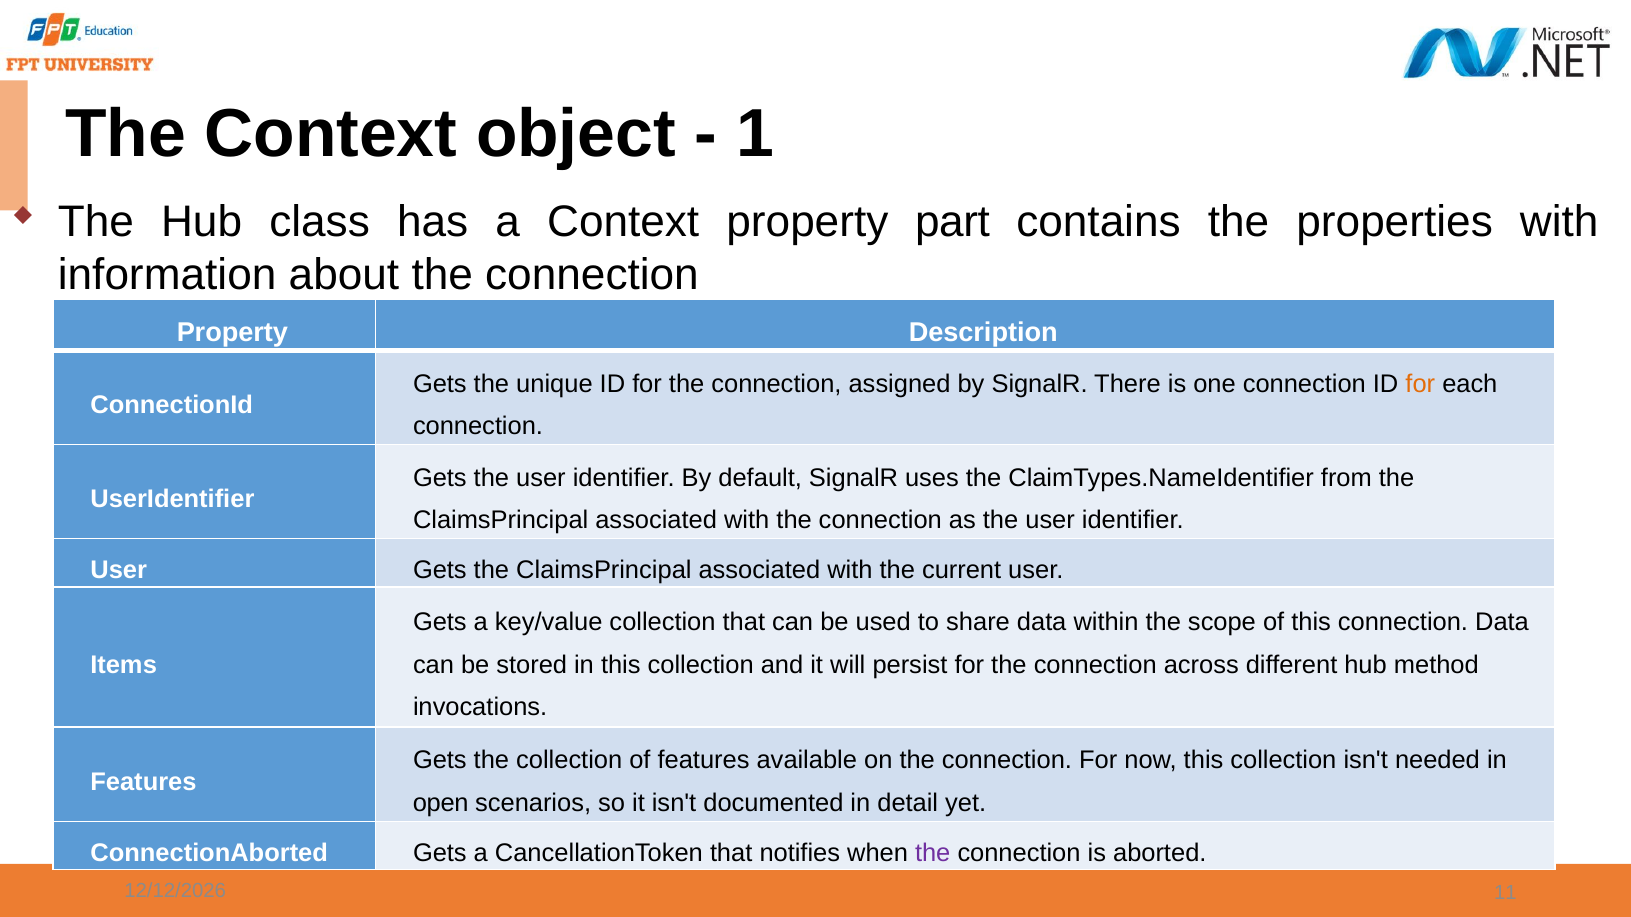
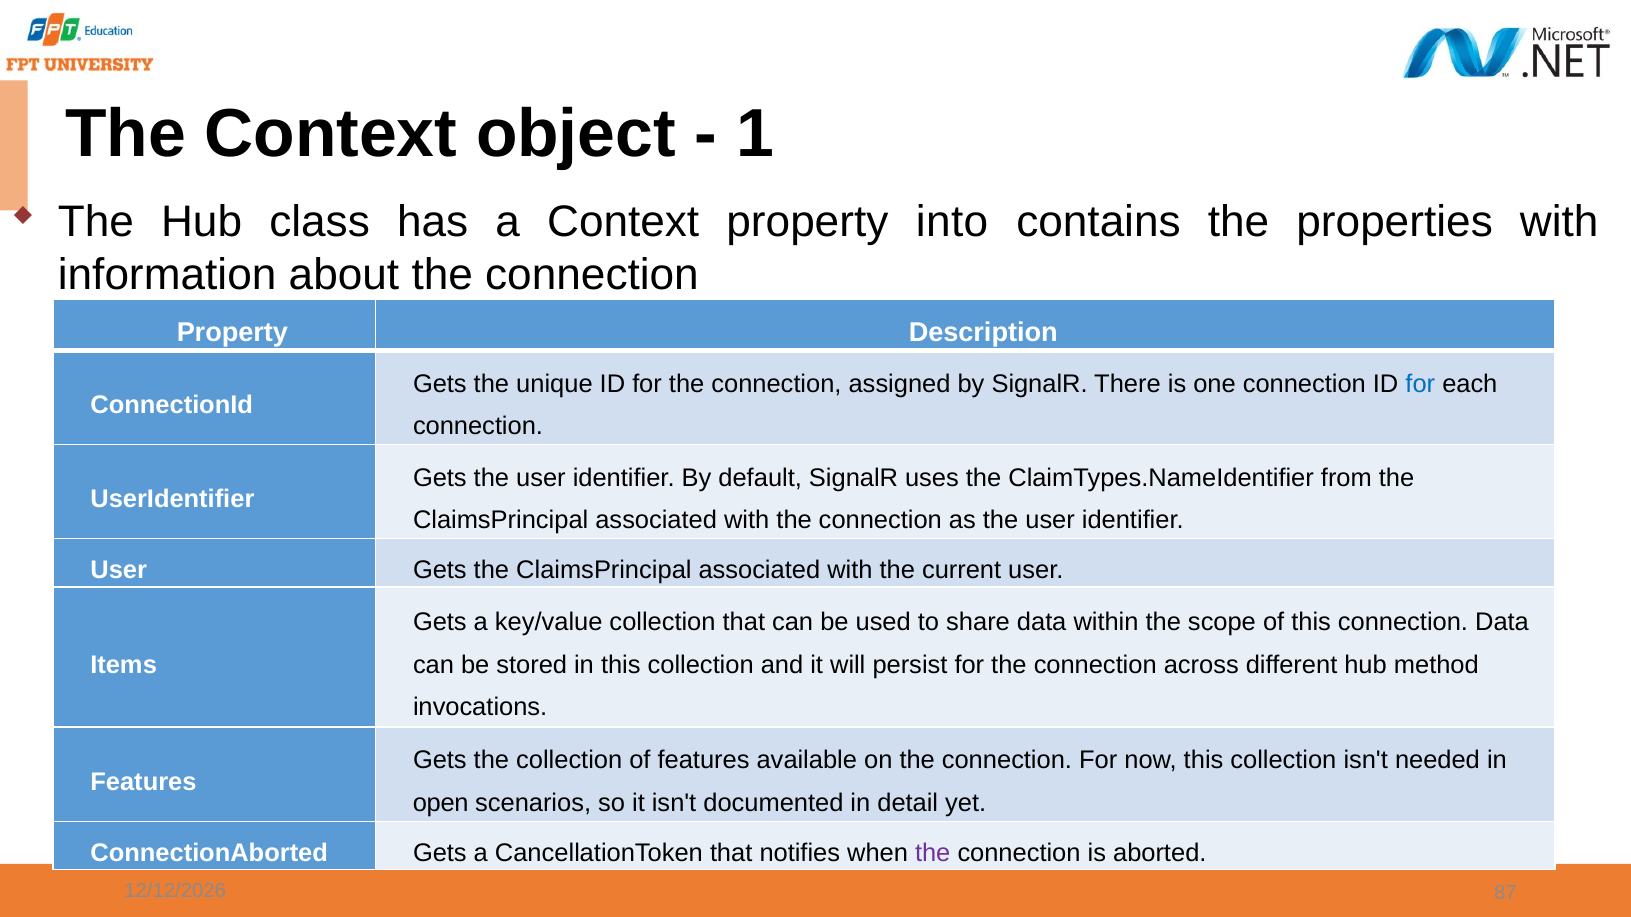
part: part -> into (952, 222)
for colour: orange -> blue (1420, 384)
11: 11 -> 87 (1505, 893)
